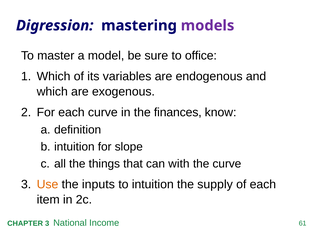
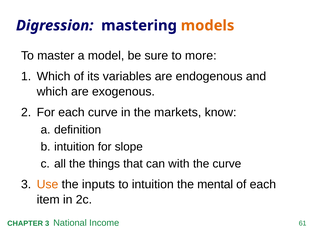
models colour: purple -> orange (208, 26)
office: office -> more (201, 56)
finances: finances -> markets (178, 113)
supply: supply -> mental (215, 185)
